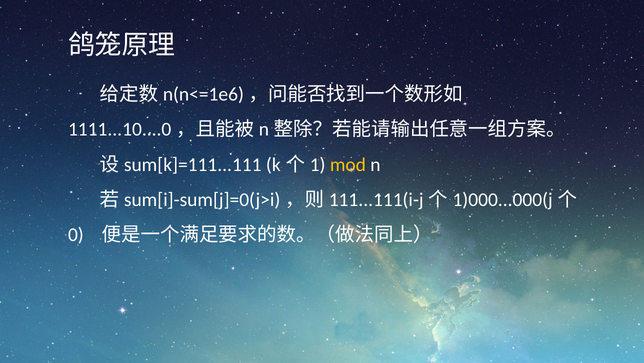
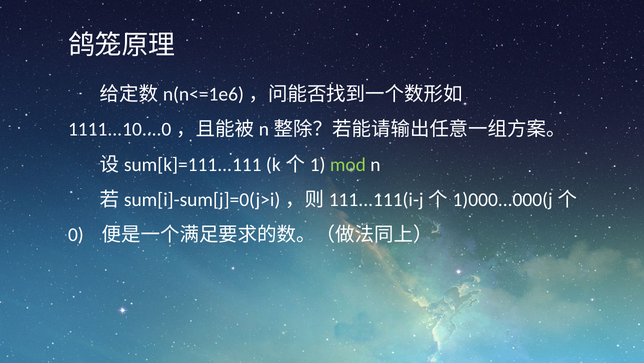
mod colour: yellow -> light green (348, 164)
